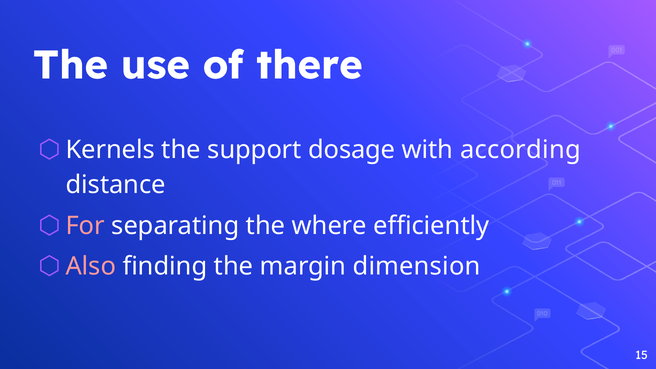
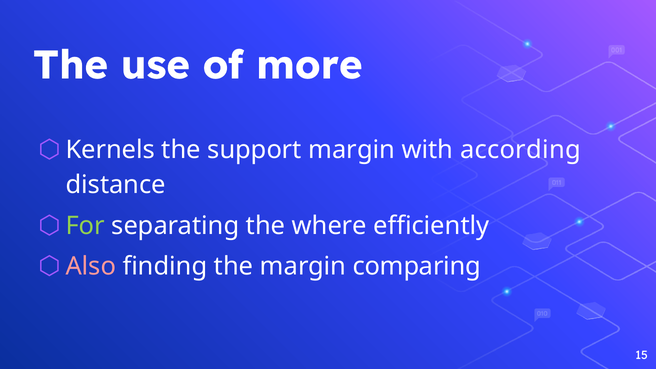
there: there -> more (309, 65)
support dosage: dosage -> margin (352, 150)
For colour: pink -> light green (85, 226)
dimension: dimension -> comparing (417, 266)
